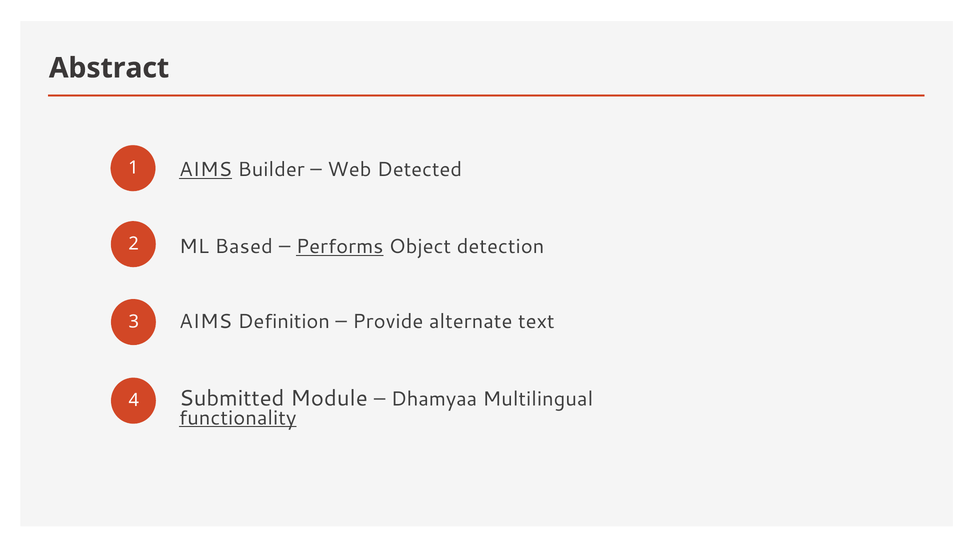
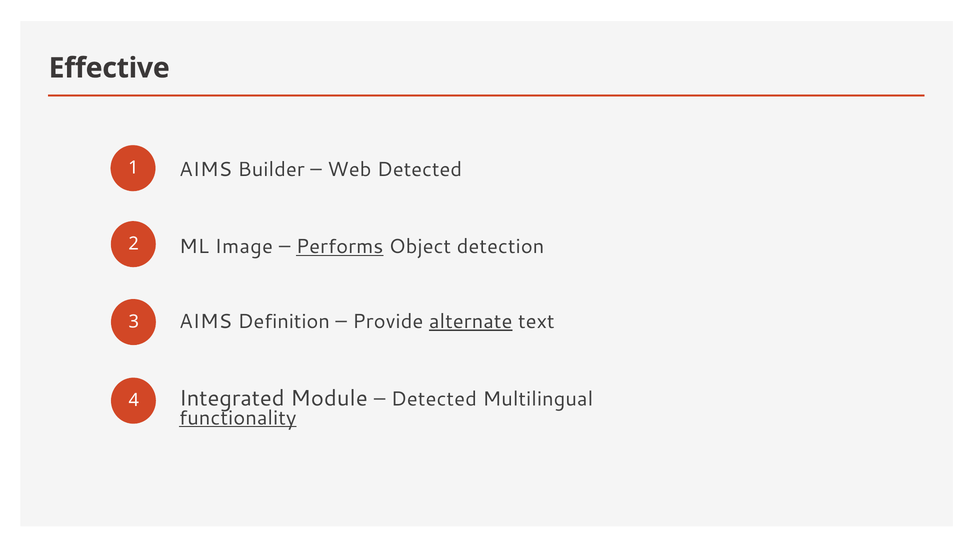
Abstract: Abstract -> Effective (109, 68)
AIMS underline: present -> none (206, 170)
Based: Based -> Image (244, 247)
alternate underline: none -> present (471, 322)
Submitted: Submitted -> Integrated (232, 399)
Dhamyaa: Dhamyaa -> Detected (434, 399)
